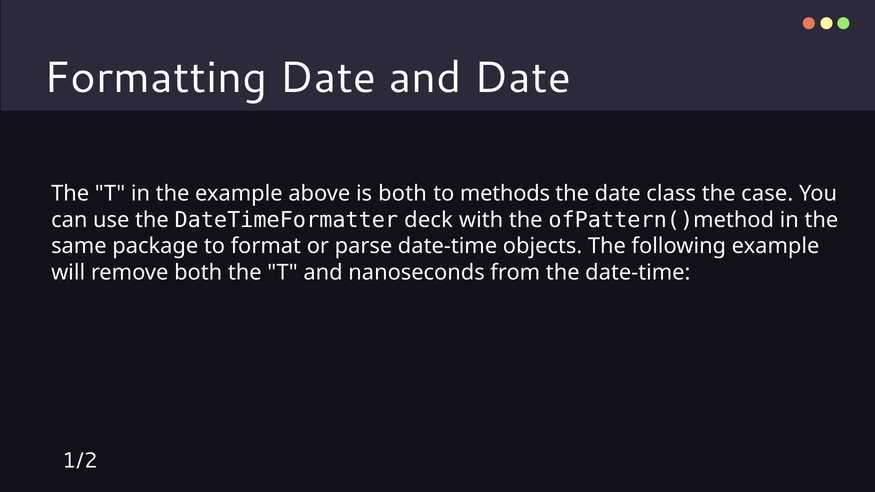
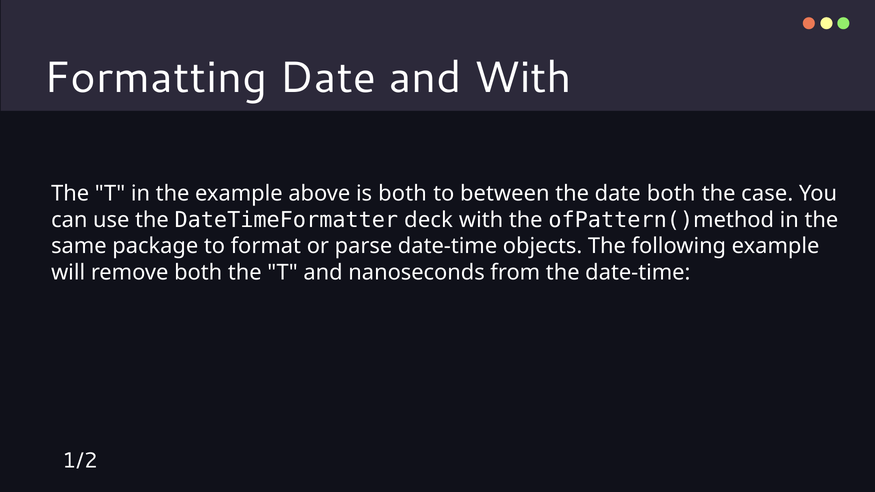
and Date: Date -> With (523, 78)
methods: methods -> between (505, 194)
date class: class -> both (671, 194)
